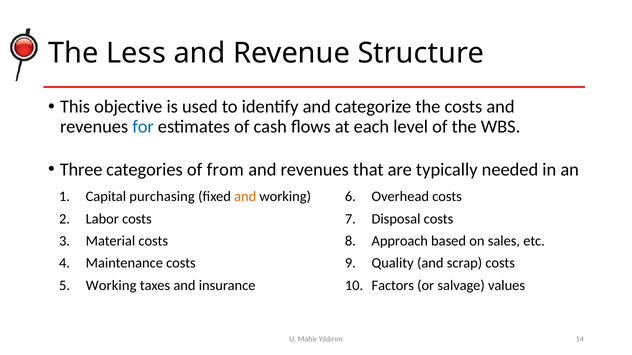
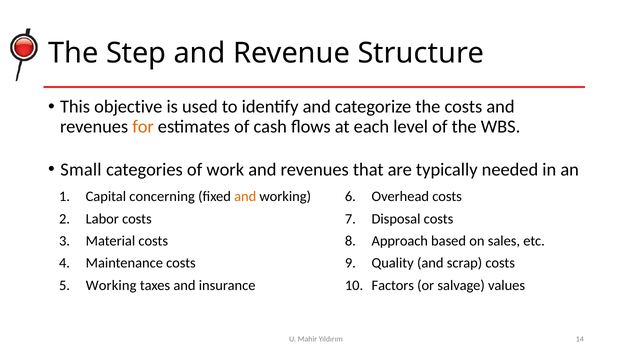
Less: Less -> Step (136, 53)
for colour: blue -> orange (143, 127)
Three: Three -> Small (81, 170)
from: from -> work (225, 170)
purchasing: purchasing -> concerning (162, 197)
